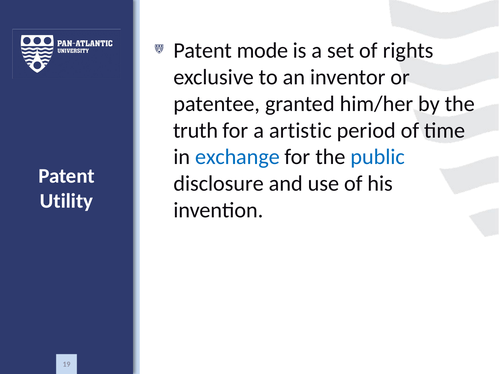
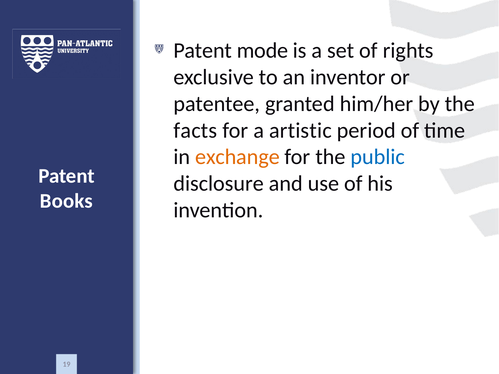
truth: truth -> facts (195, 130)
exchange colour: blue -> orange (237, 157)
Utility: Utility -> Books (66, 201)
